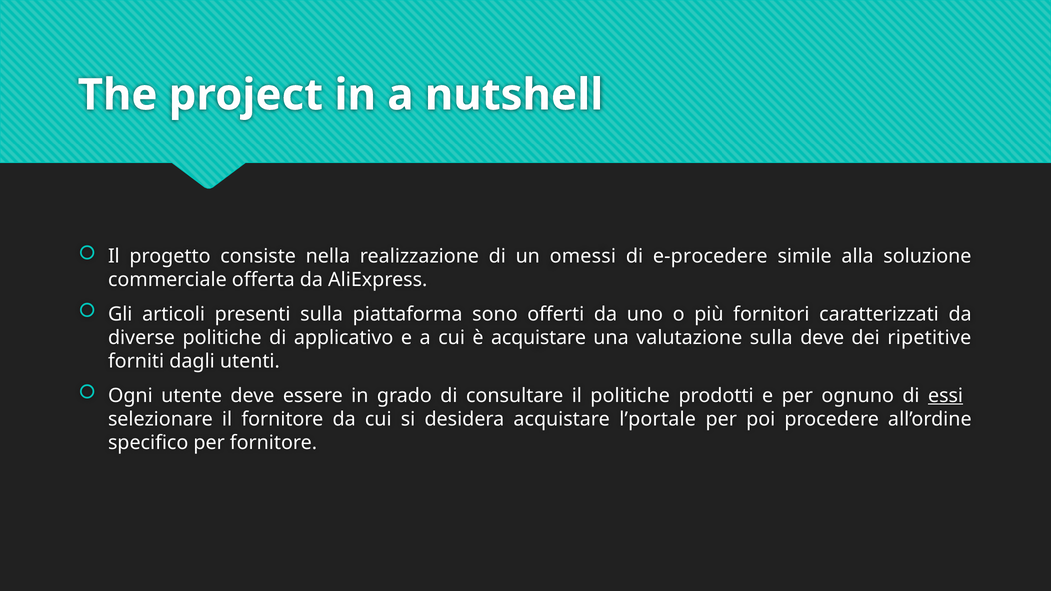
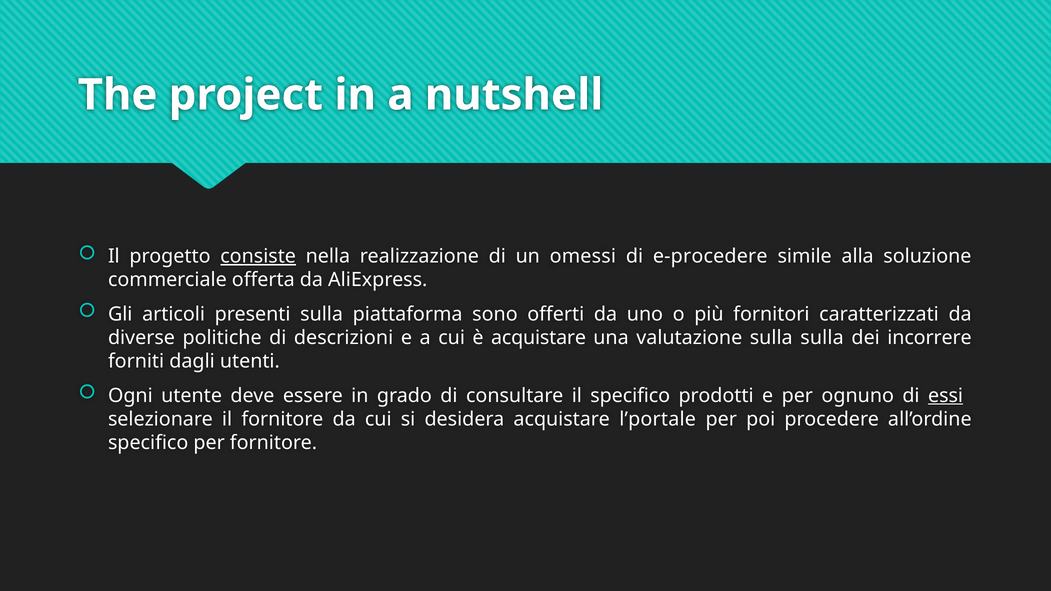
consiste underline: none -> present (258, 256)
applicativo: applicativo -> descrizioni (344, 338)
sulla deve: deve -> sulla (822, 338)
ripetitive: ripetitive -> incorrere (930, 338)
il politiche: politiche -> specifico (630, 396)
